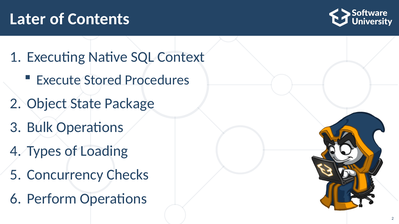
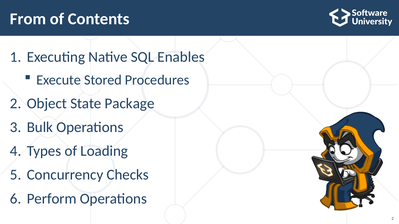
Later: Later -> From (28, 19)
Context: Context -> Enables (181, 57)
